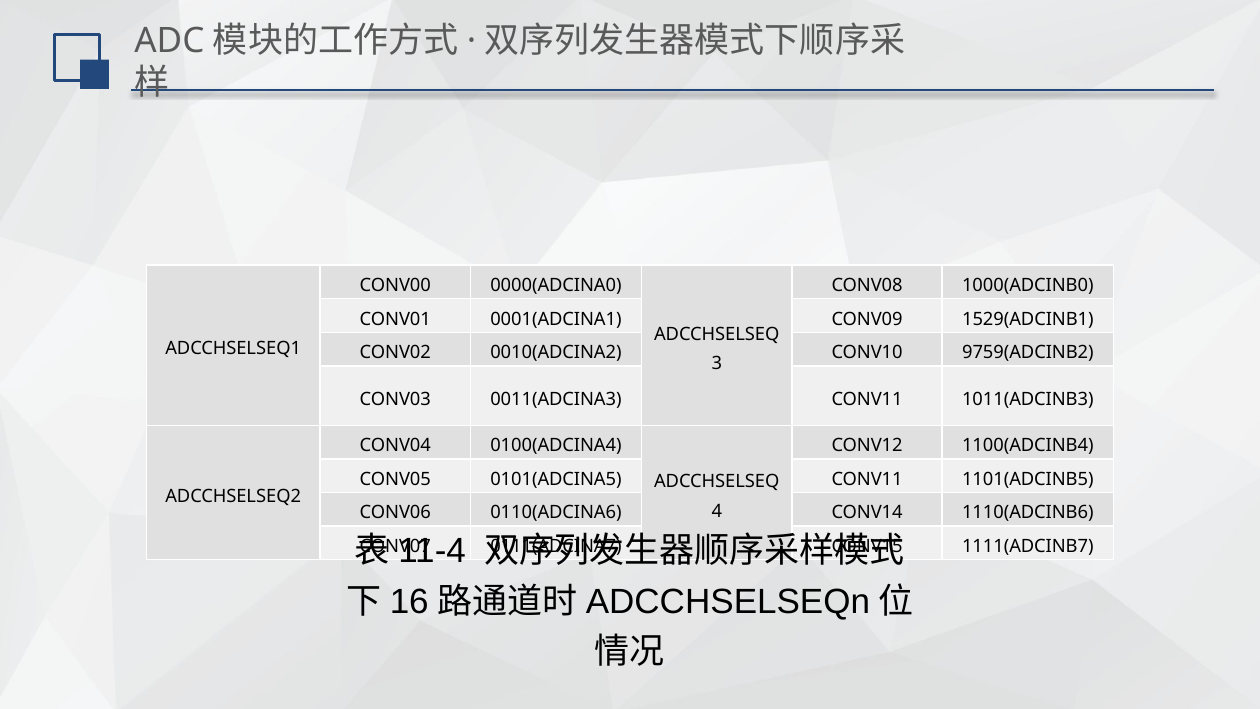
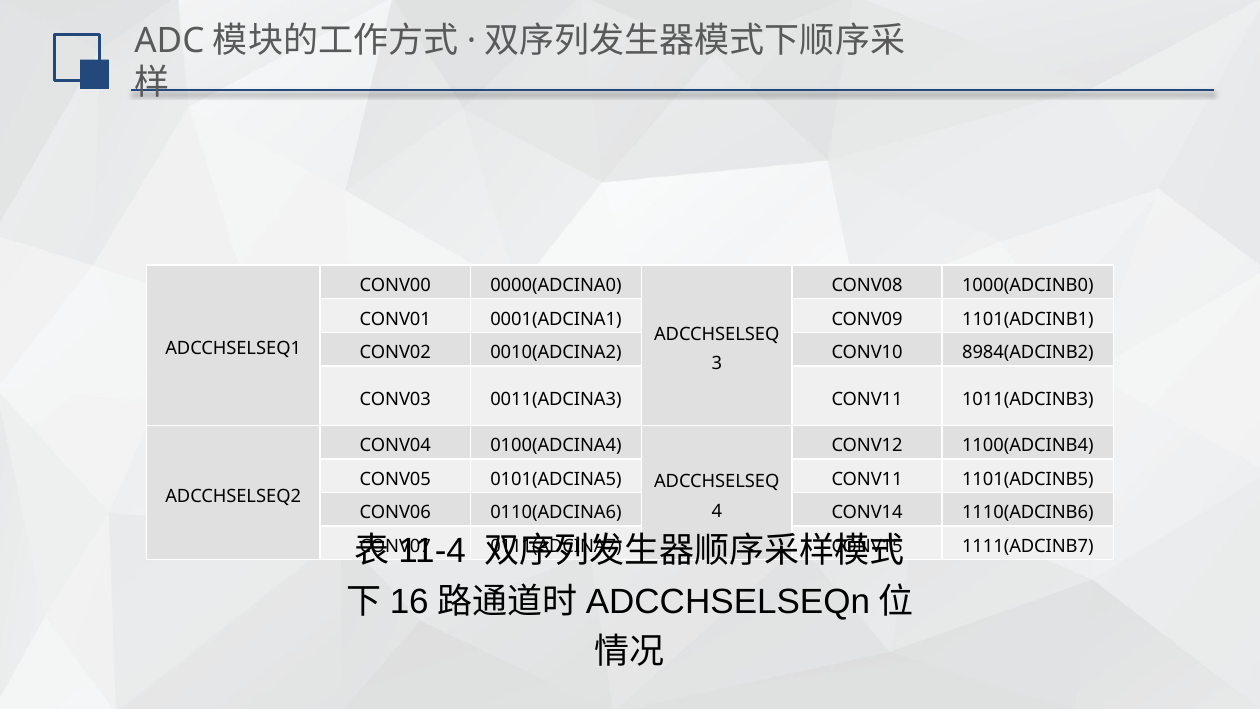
1529(ADCINB1: 1529(ADCINB1 -> 1101(ADCINB1 (1028, 319)
9759(ADCINB2: 9759(ADCINB2 -> 8984(ADCINB2 (1028, 352)
